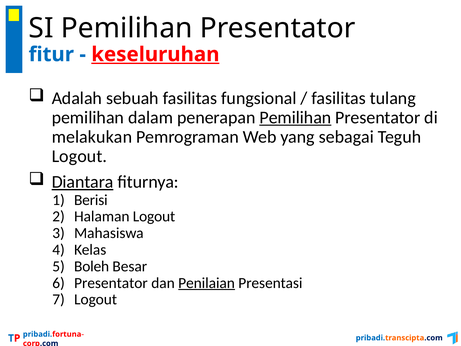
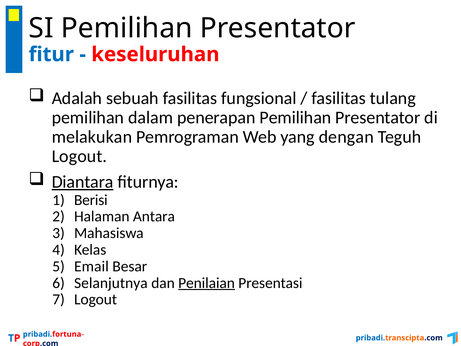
keseluruhan underline: present -> none (155, 54)
Pemilihan underline: present -> none (295, 117)
sebagai: sebagai -> dengan (346, 137)
Halaman Logout: Logout -> Antara (154, 216)
Boleh: Boleh -> Email (91, 266)
Presentator: Presentator -> Selanjutnya (111, 283)
